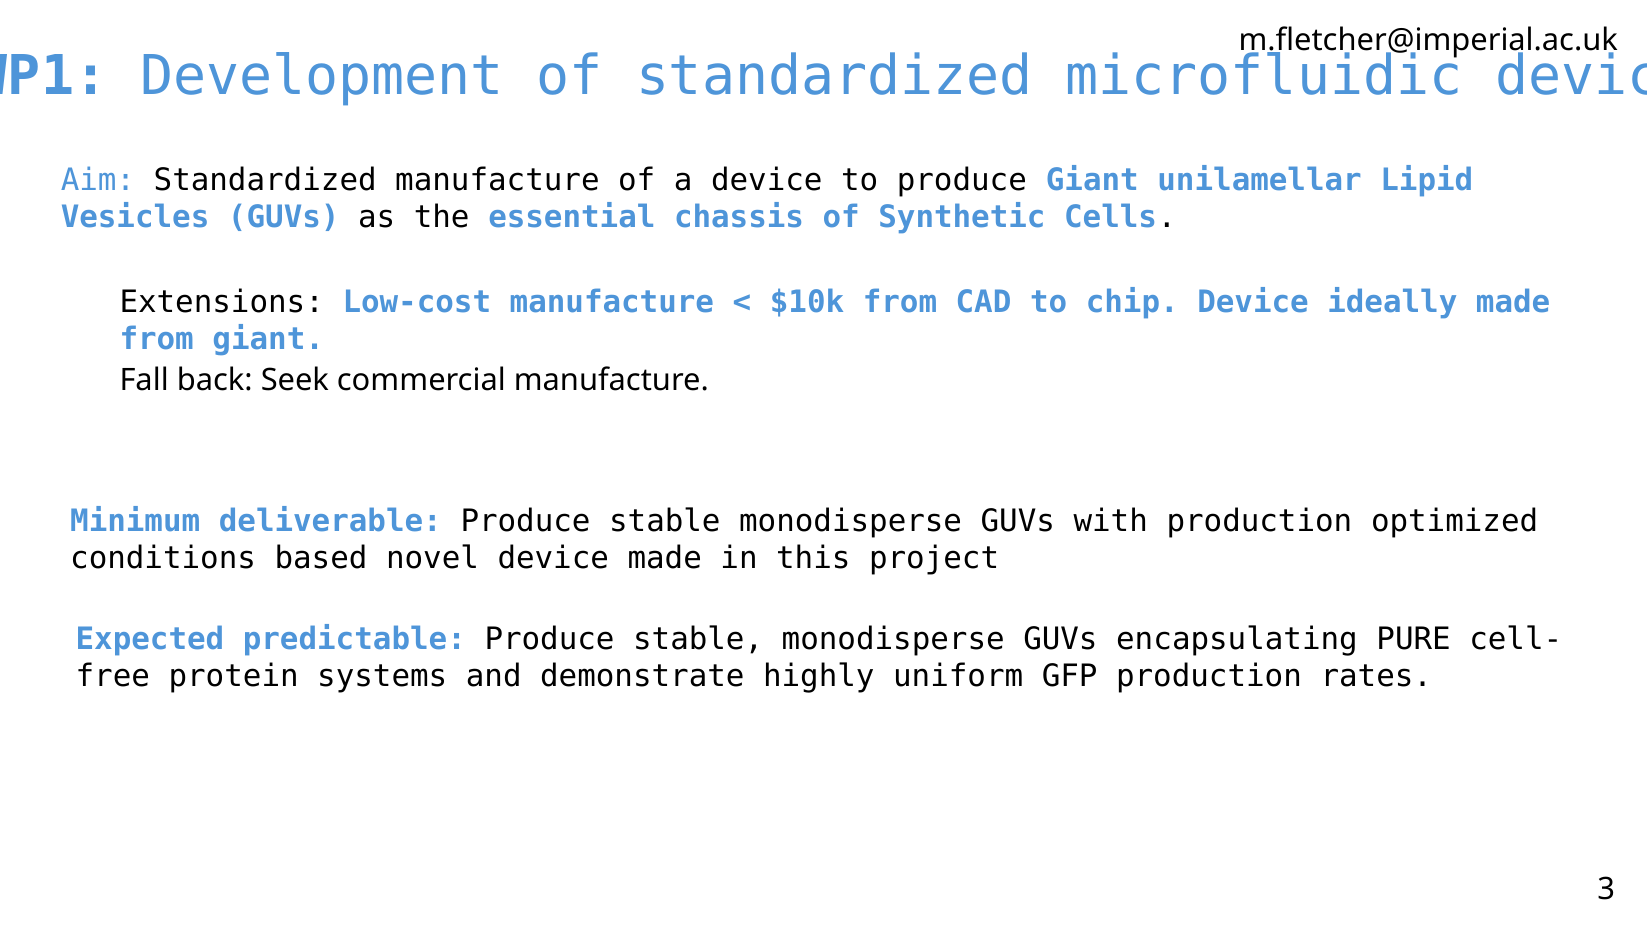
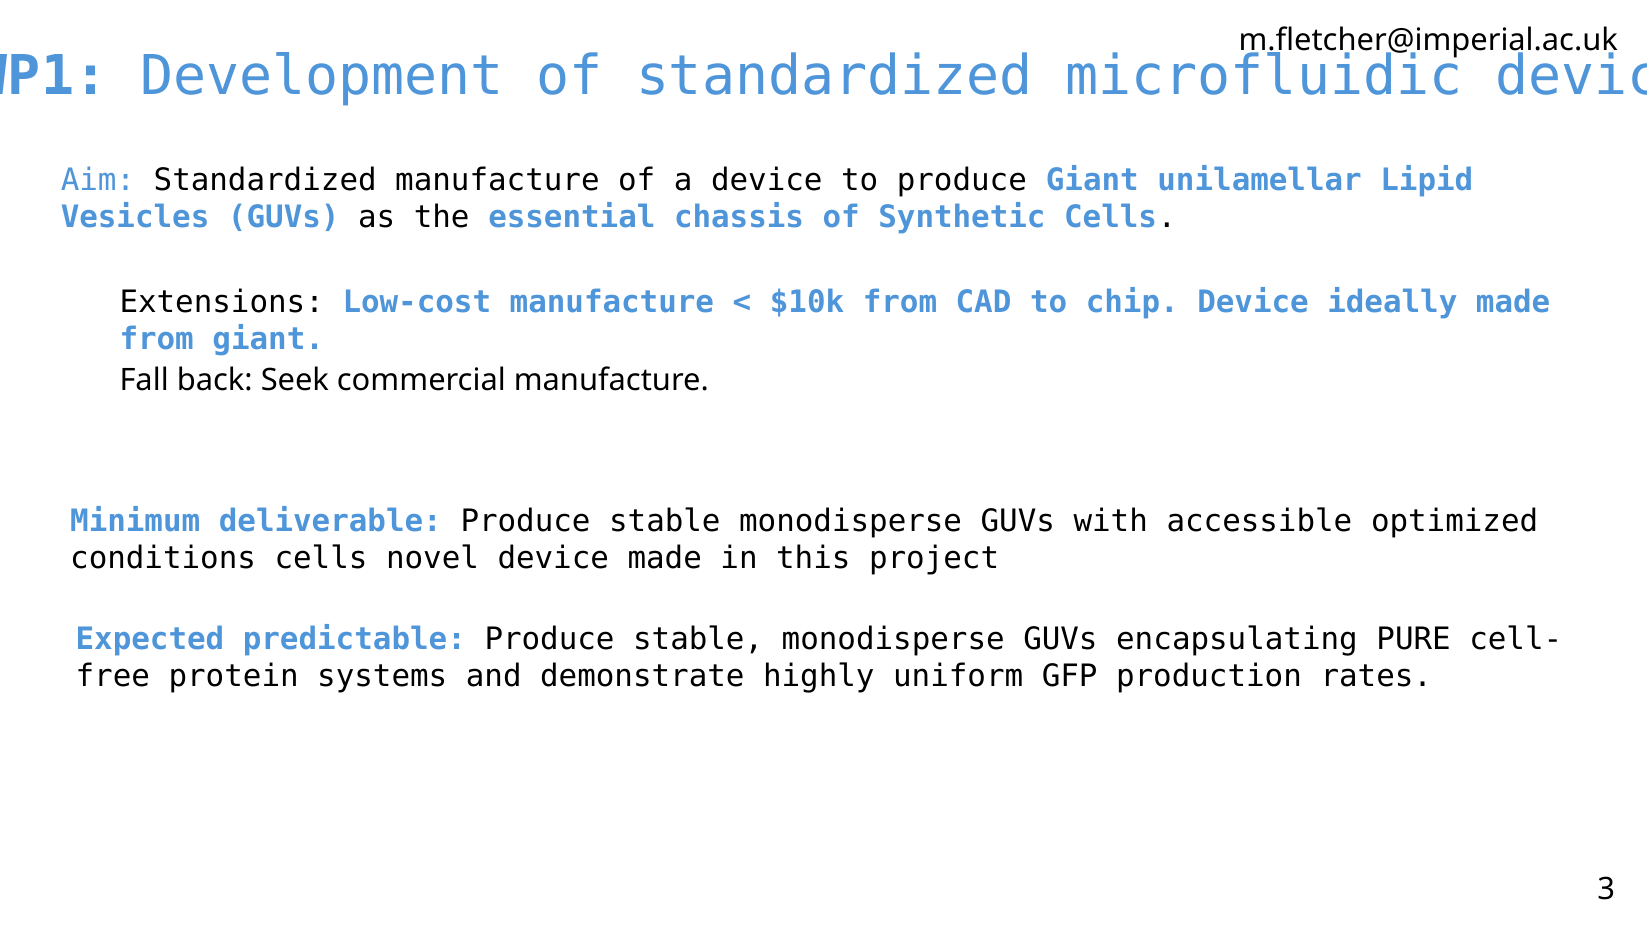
with production: production -> accessible (1259, 521)
conditions based: based -> cells (321, 558)
